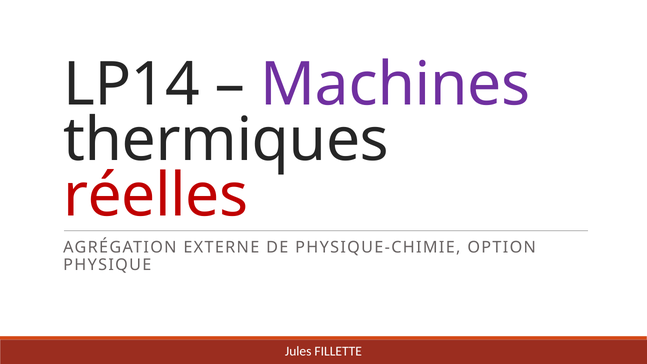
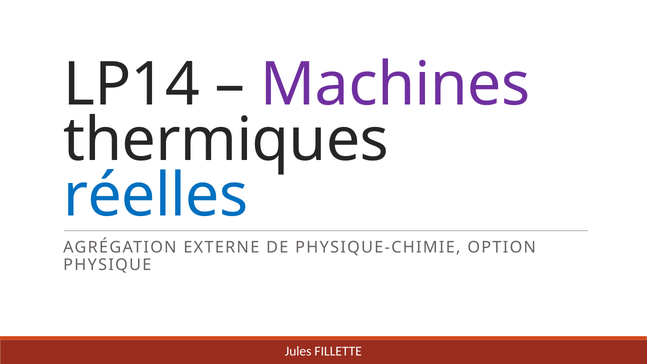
réelles colour: red -> blue (156, 196)
